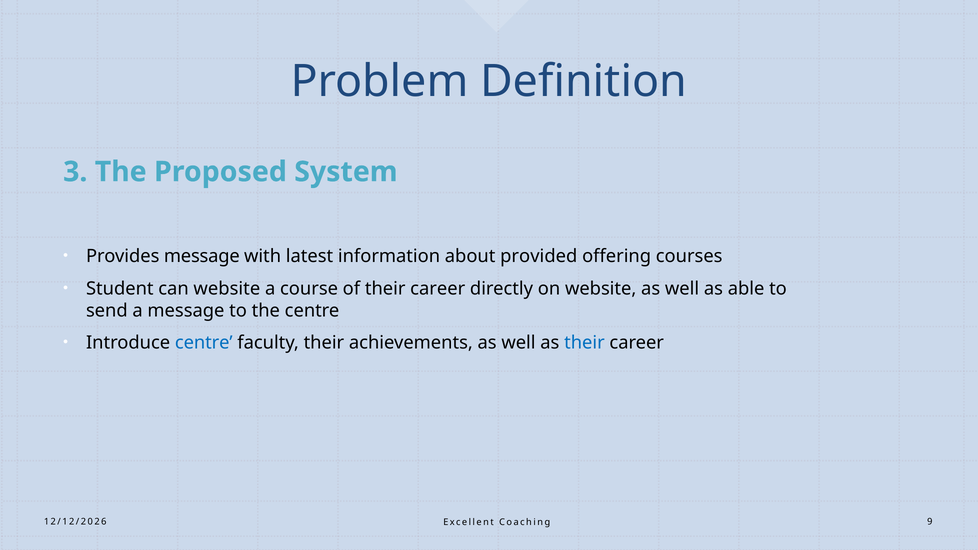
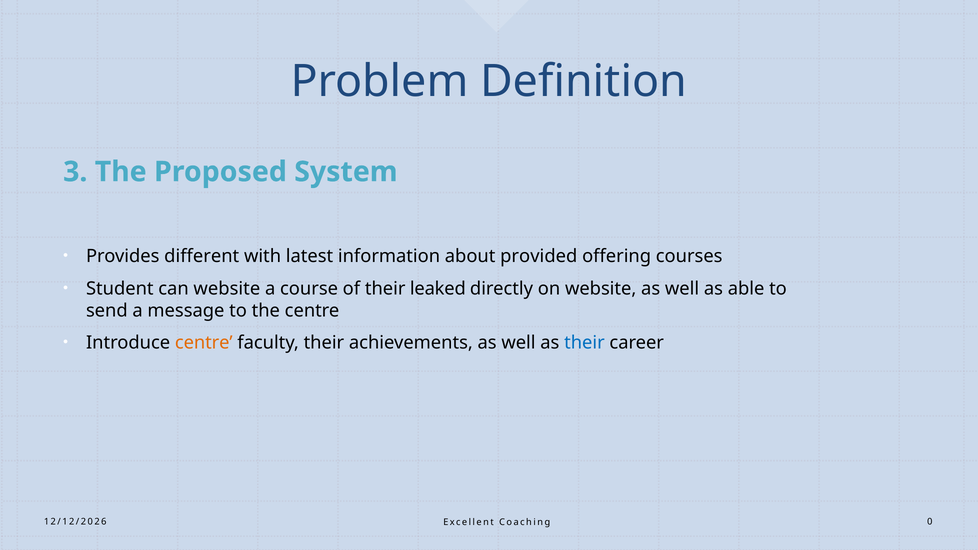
Provides message: message -> different (202, 257)
of their career: career -> leaked (438, 289)
centre colour: blue -> orange (204, 343)
9: 9 -> 0 (930, 522)
